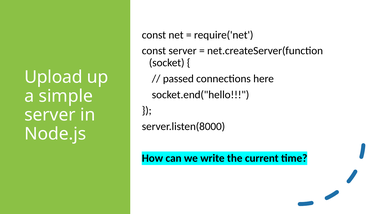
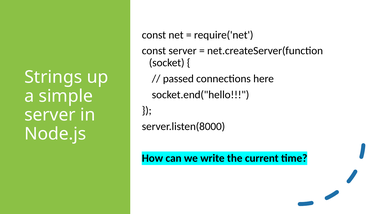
Upload: Upload -> Strings (53, 77)
